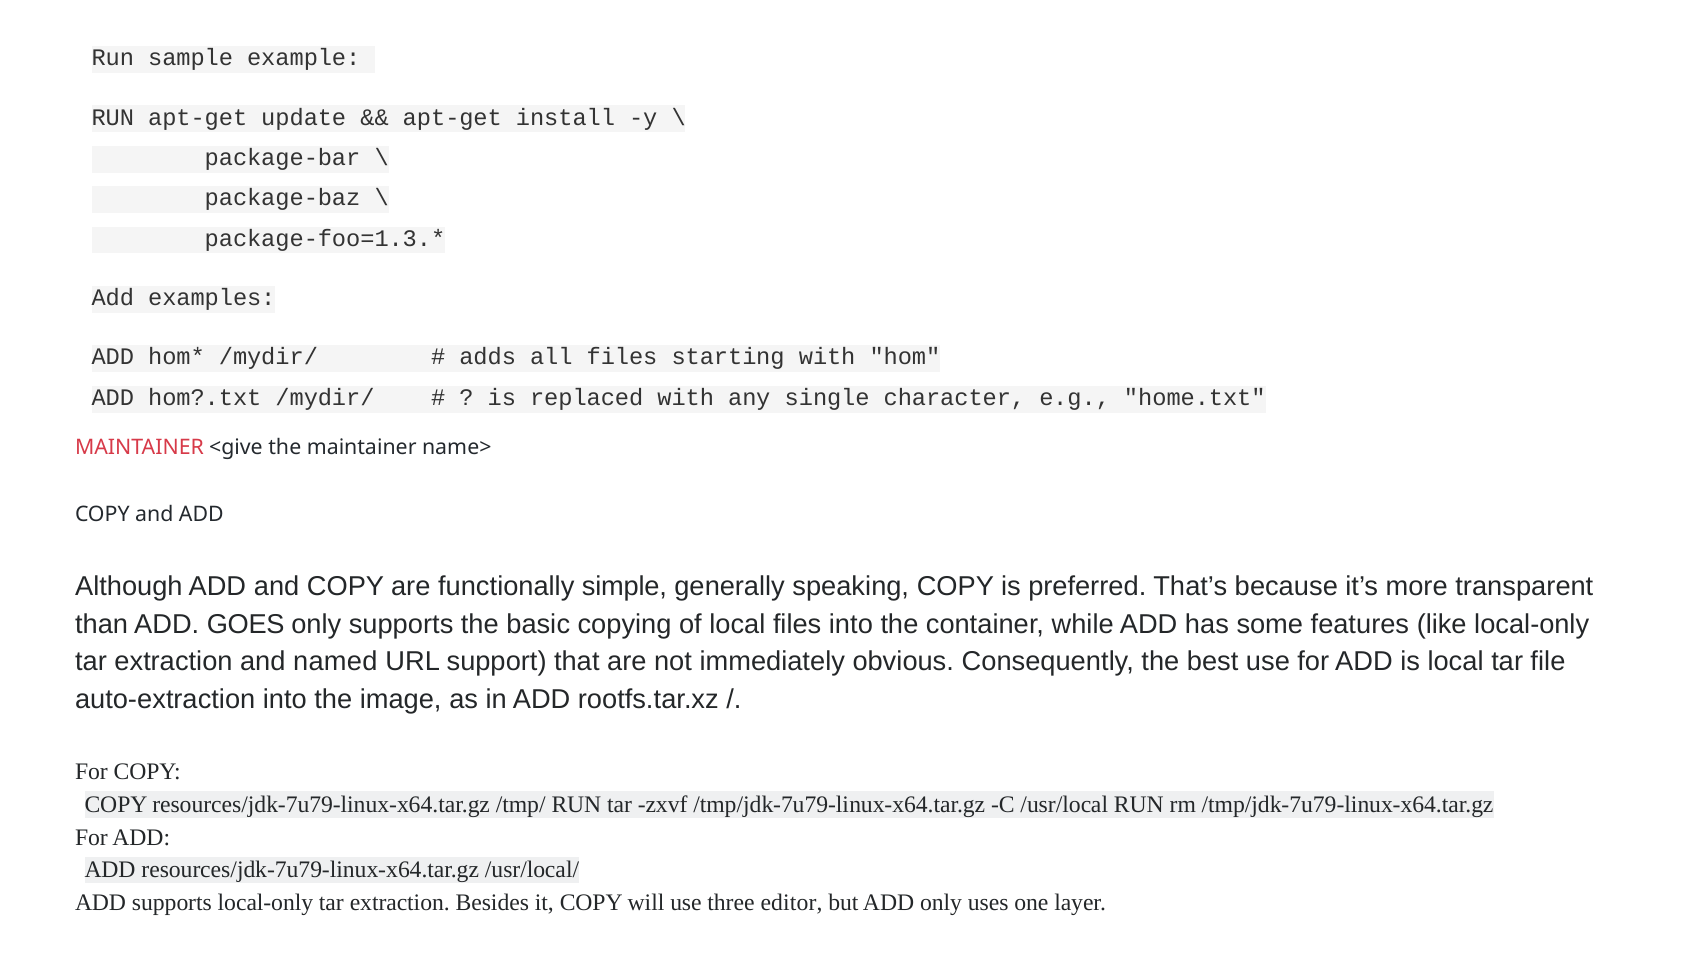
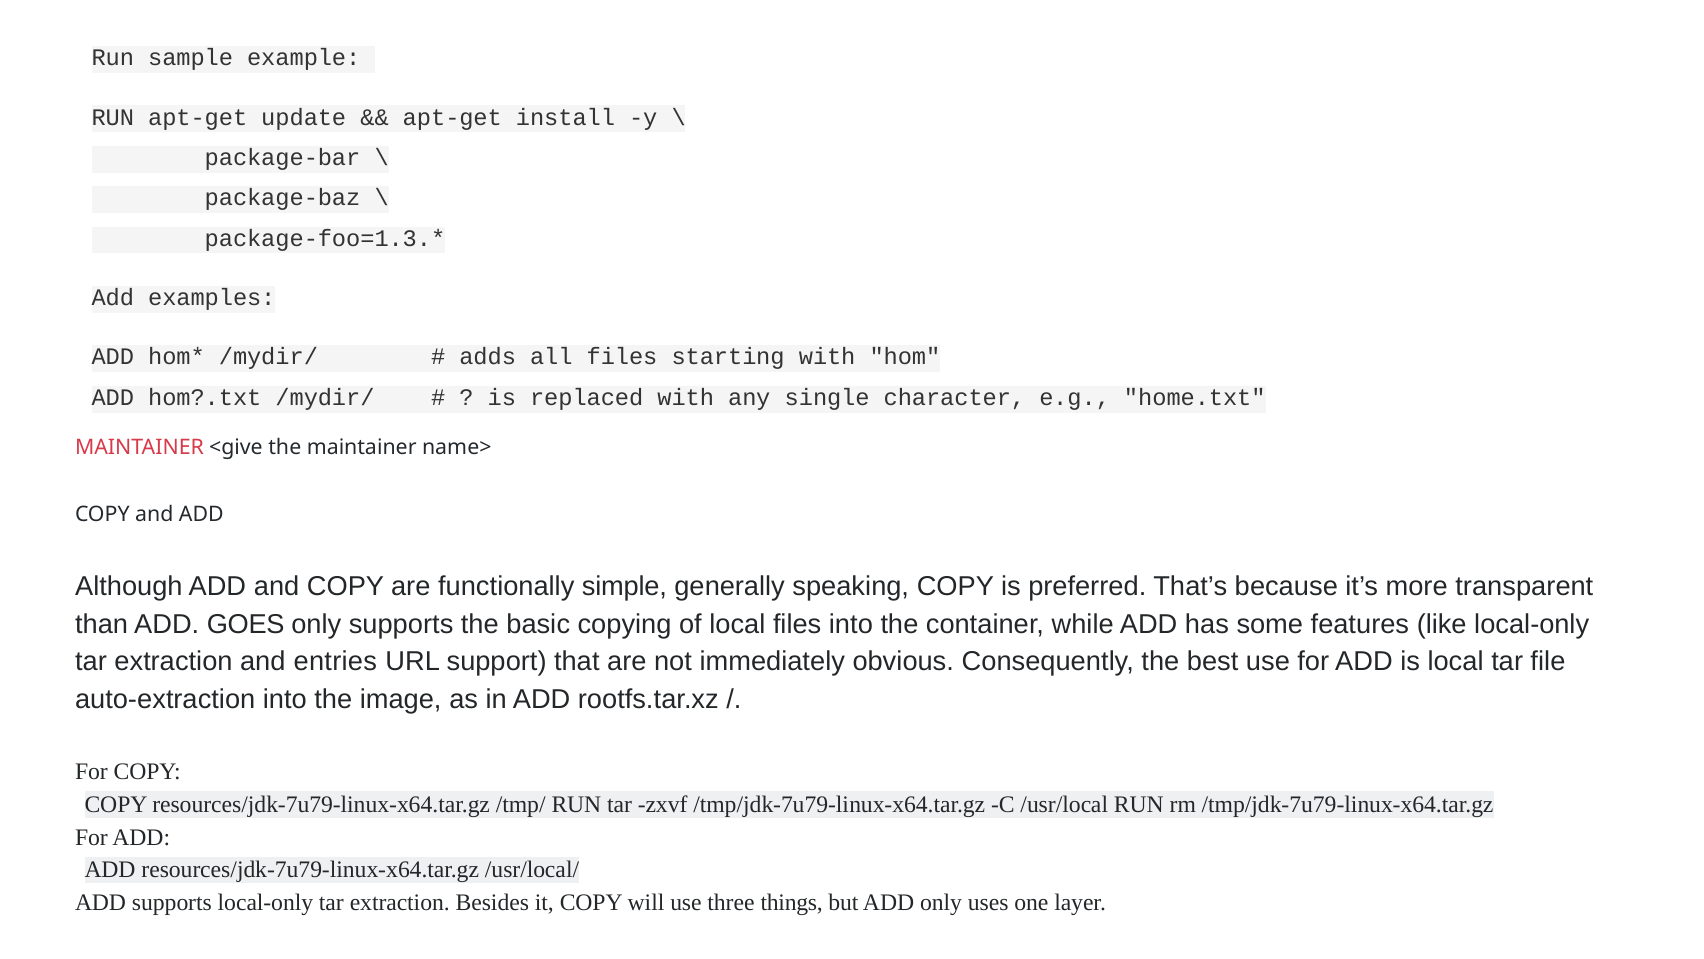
named: named -> entries (335, 662)
editor: editor -> things (792, 902)
